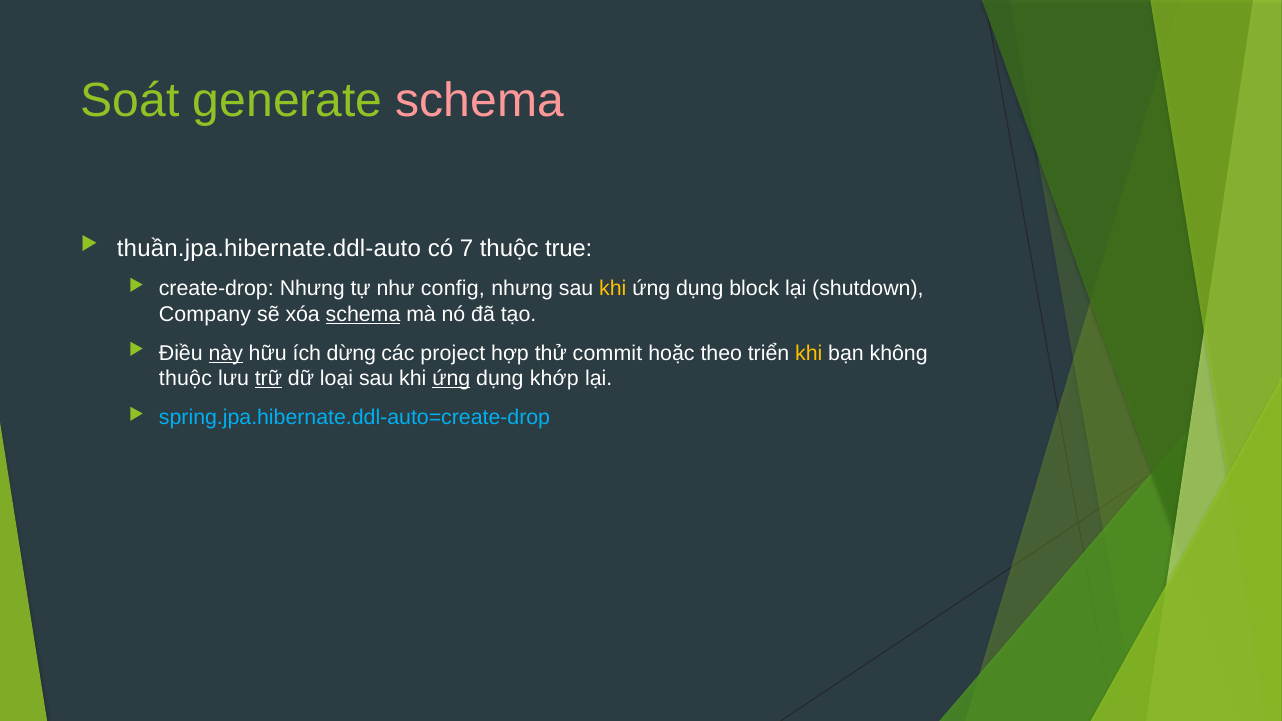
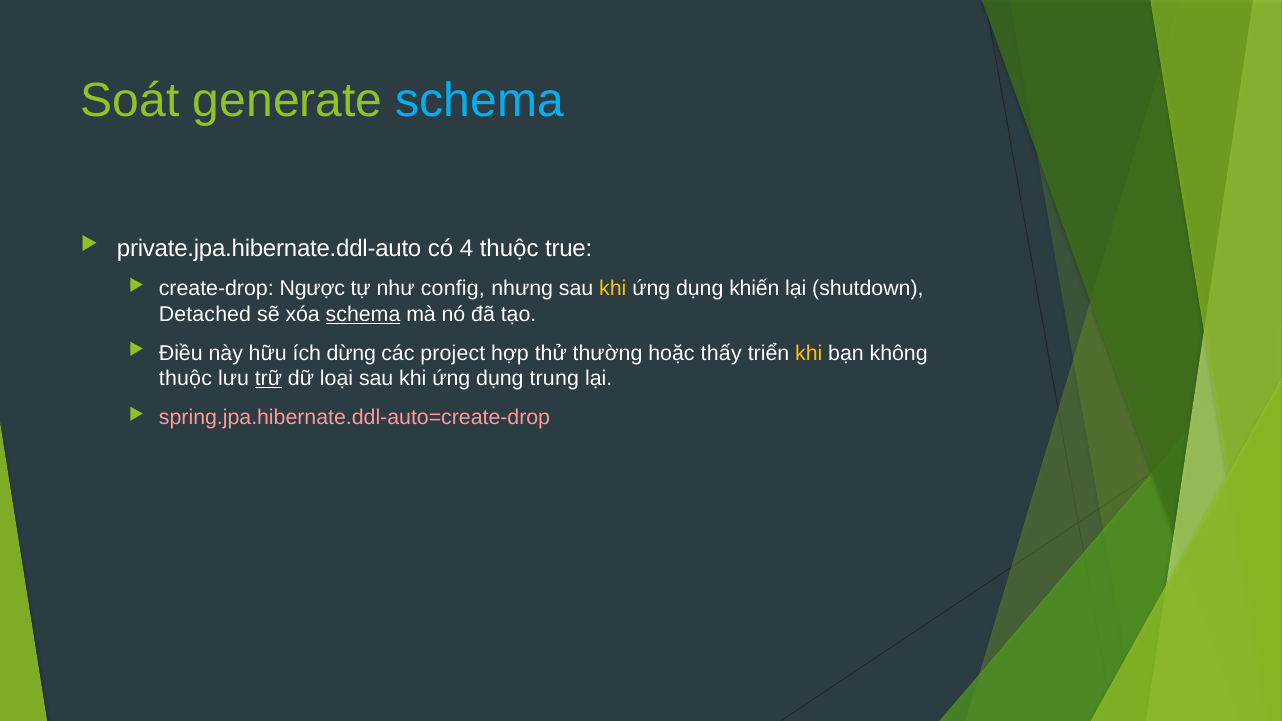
schema colour: pink -> light blue (480, 101)
thuần.jpa.hibernate.ddl-auto: thuần.jpa.hibernate.ddl-auto -> private.jpa.hibernate.ddl-auto (269, 248)
7: 7 -> 4 (467, 248)
create-drop Nhưng: Nhưng -> Ngược (312, 288)
block: block -> khiến (754, 288)
Company: Company -> Detached (205, 314)
này underline: present -> none (226, 353)
commit: commit -> thường (608, 353)
theo: theo -> thấy (721, 353)
ứng underline: present -> none (451, 379)
khớp: khớp -> trung (554, 379)
spring.jpa.hibernate.ddl-auto=create-drop colour: light blue -> pink (355, 418)
